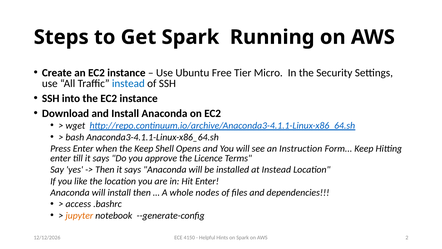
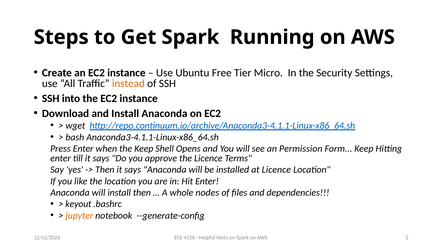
instead colour: blue -> orange (128, 84)
Instruction: Instruction -> Permission (301, 149)
at Instead: Instead -> Licence (276, 169)
access: access -> keyout (78, 204)
